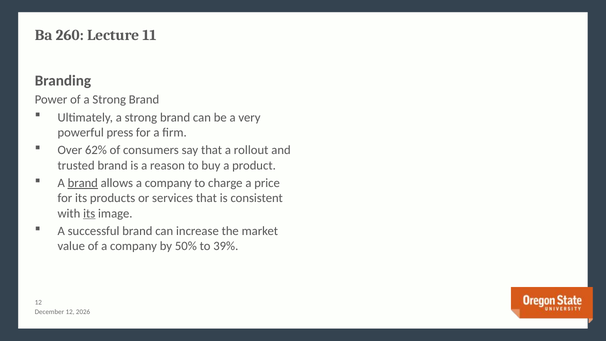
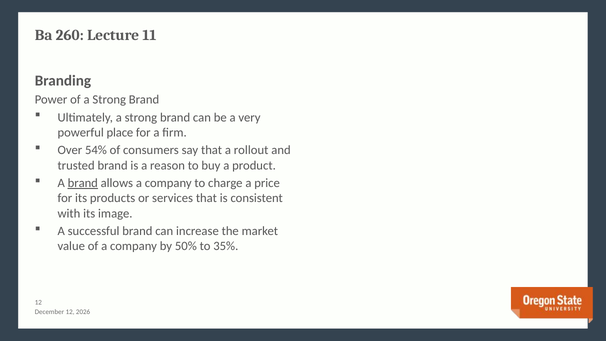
press: press -> place (120, 132)
62%: 62% -> 54% (96, 150)
its underline: present -> none (89, 213)
39%: 39% -> 35% (226, 246)
